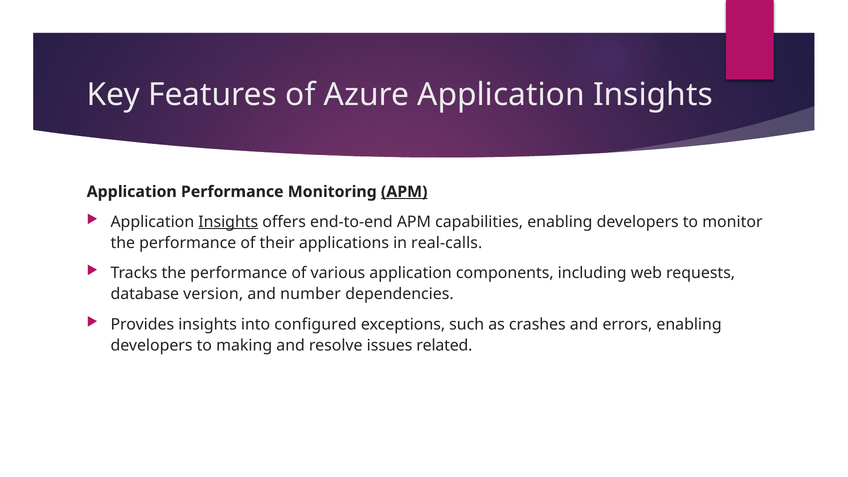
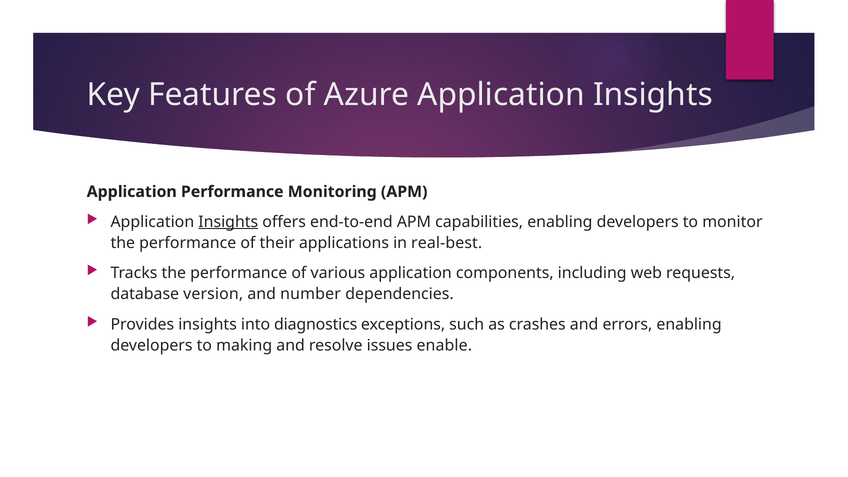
APM underline: present -> none (404, 192)
real-calls: real-calls -> real-best (447, 243)
configured: configured -> diagnostics (316, 324)
related: related -> enable (444, 346)
